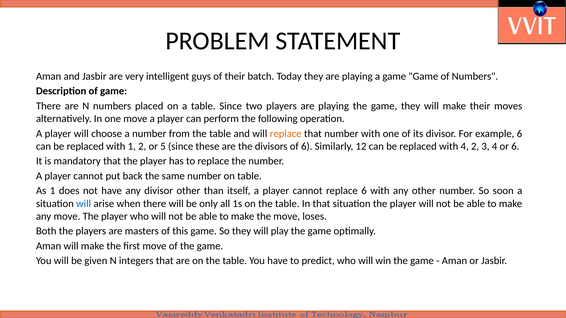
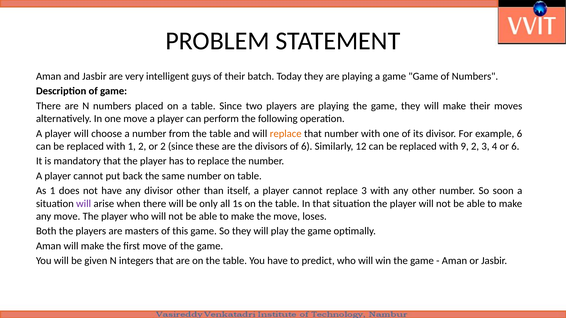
or 5: 5 -> 2 (163, 146)
with 4: 4 -> 9 (465, 146)
replace 6: 6 -> 3 (364, 191)
will colour: blue -> purple (84, 204)
